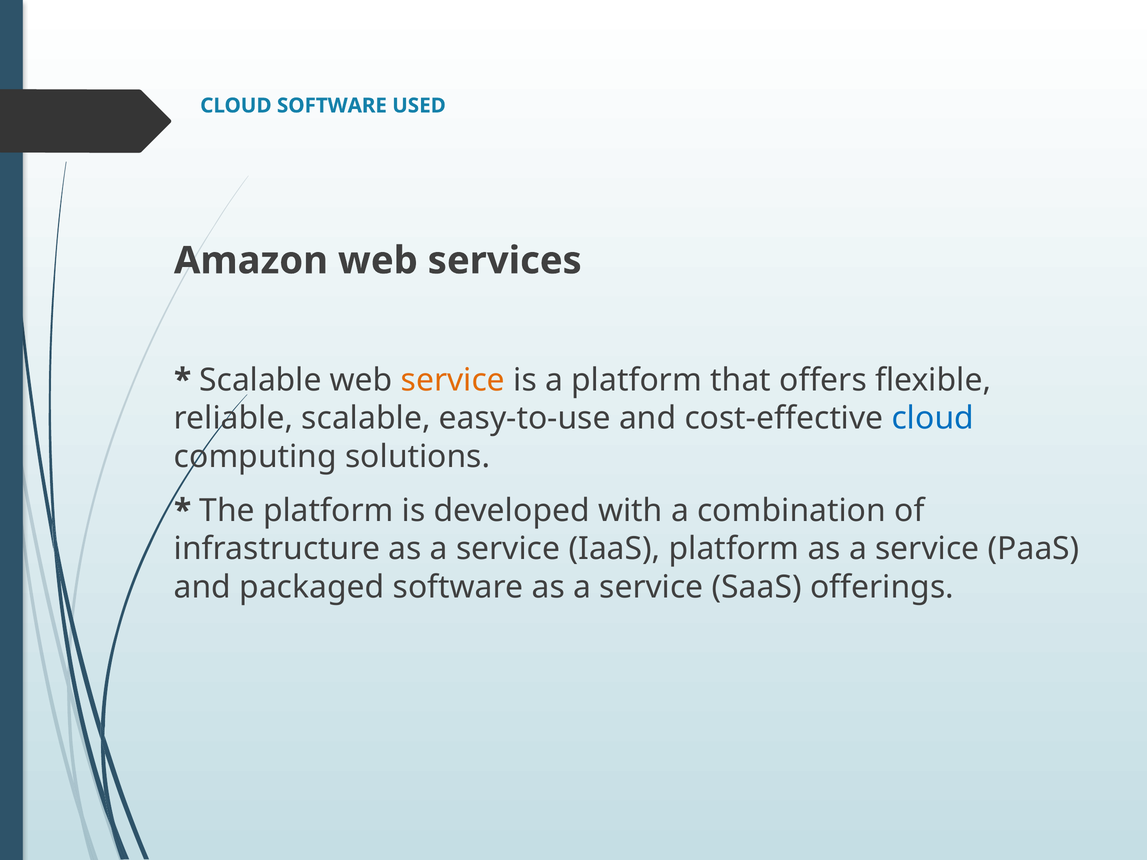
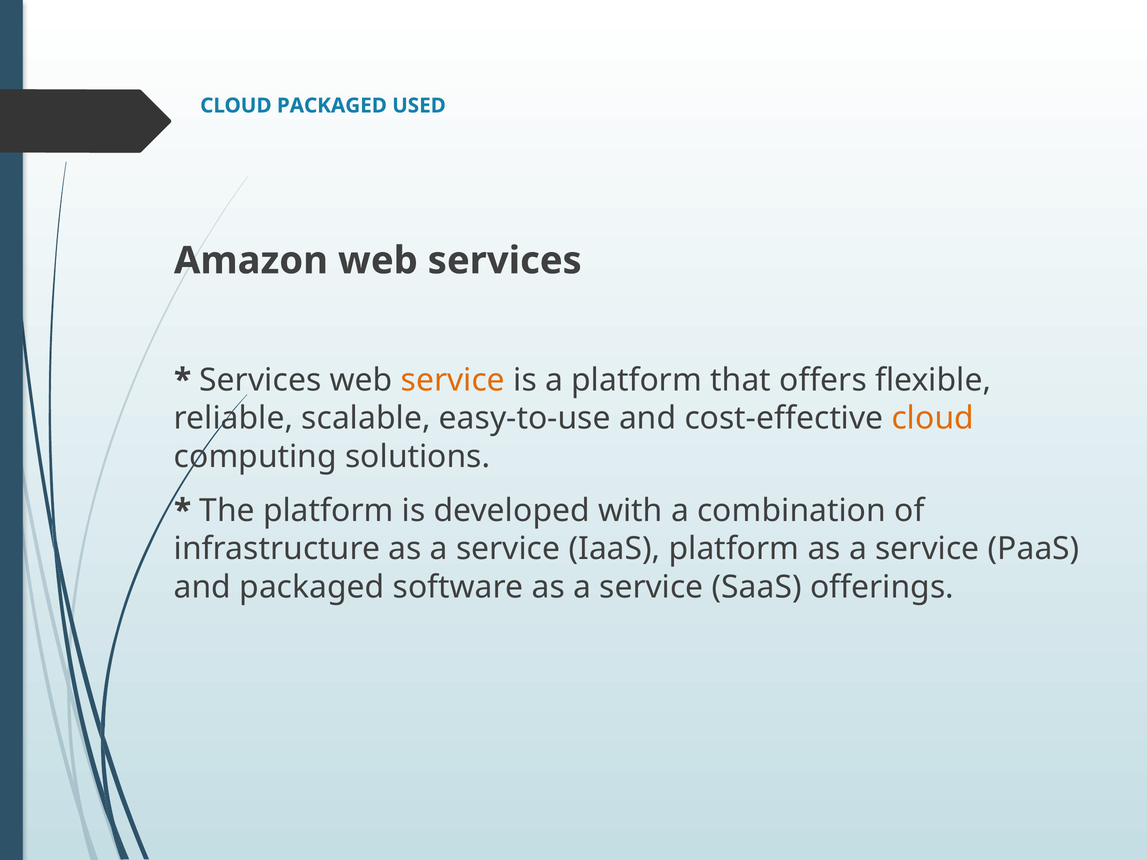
CLOUD SOFTWARE: SOFTWARE -> PACKAGED (332, 106)
Scalable: Scalable -> Services (260, 380)
cloud colour: blue -> orange (933, 418)
